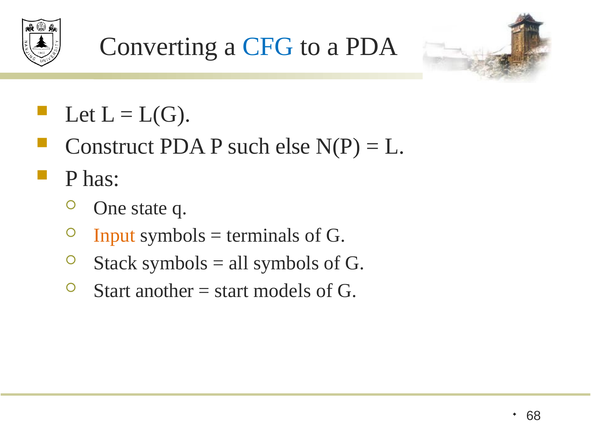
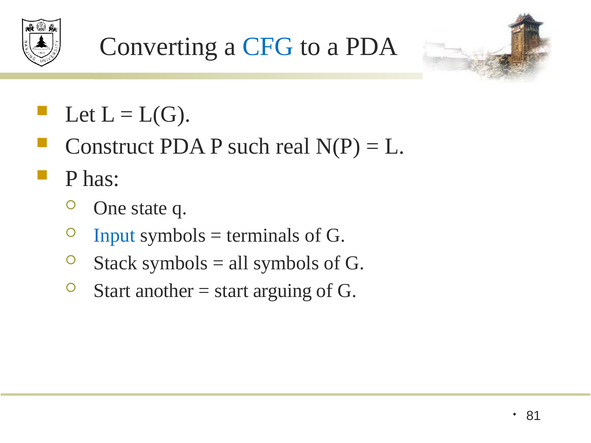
else: else -> real (293, 146)
Input colour: orange -> blue (114, 236)
models: models -> arguing (283, 291)
68: 68 -> 81 (534, 416)
